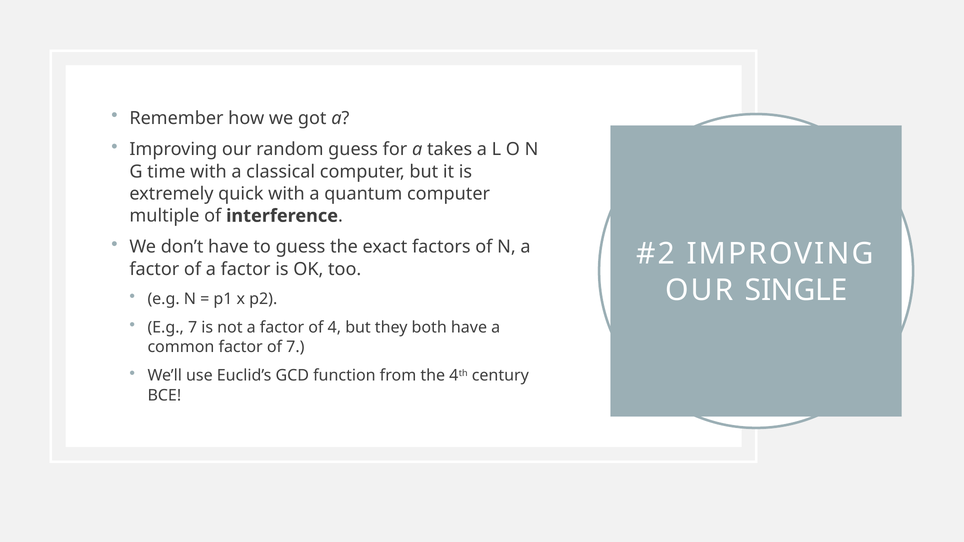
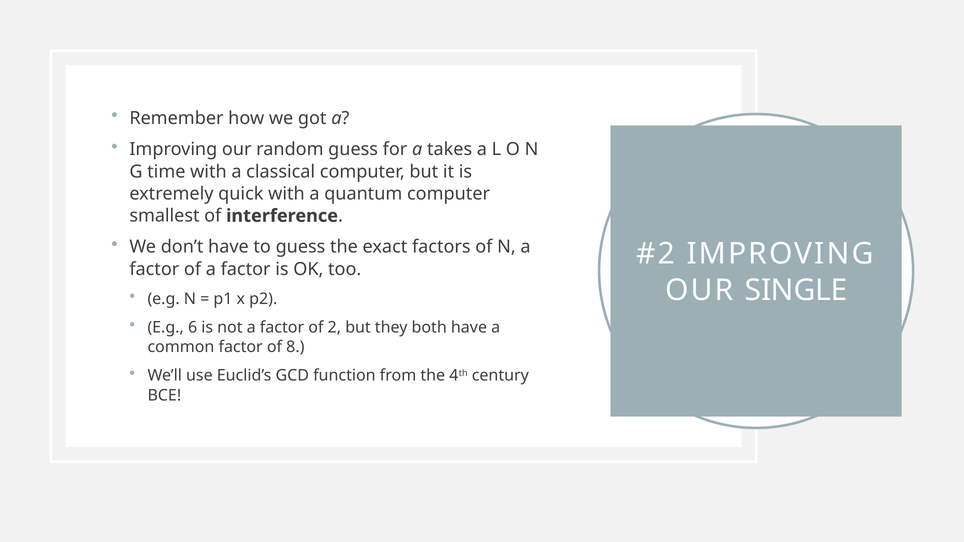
multiple: multiple -> smallest (164, 216)
E.g 7: 7 -> 6 (193, 328)
4: 4 -> 2 (334, 328)
of 7: 7 -> 8 (295, 347)
